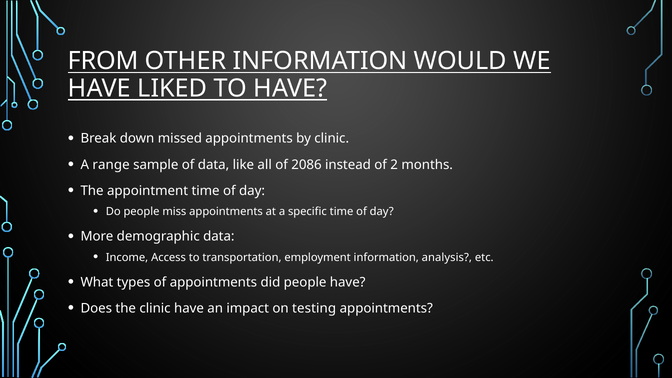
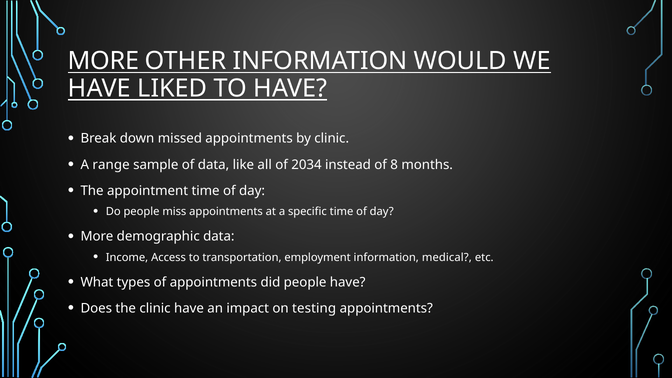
FROM: FROM -> MORE (103, 61)
2086: 2086 -> 2034 (306, 165)
2: 2 -> 8 (394, 165)
analysis: analysis -> medical (447, 257)
